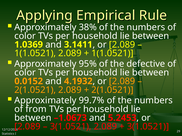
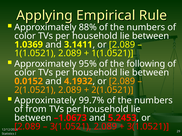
38%: 38% -> 88% (88, 27)
defective: defective -> following (146, 64)
